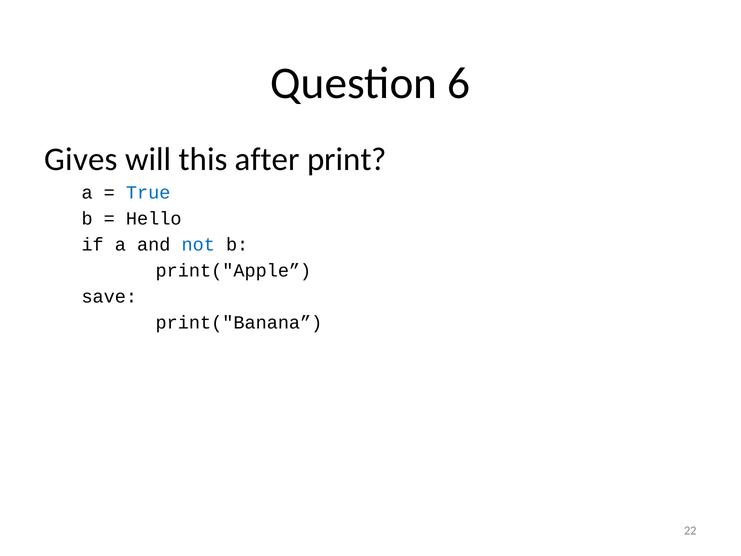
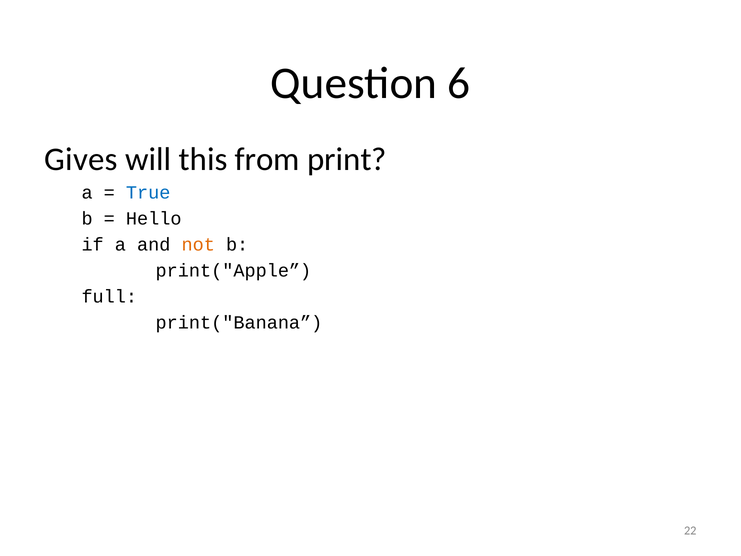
after: after -> from (267, 159)
not colour: blue -> orange (198, 245)
save: save -> full (109, 296)
